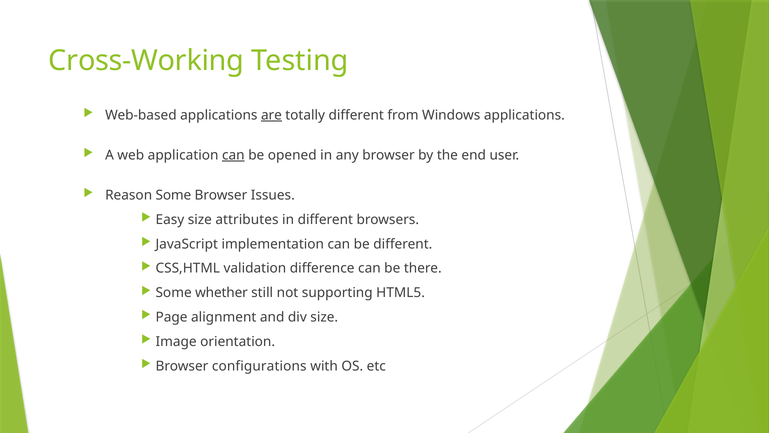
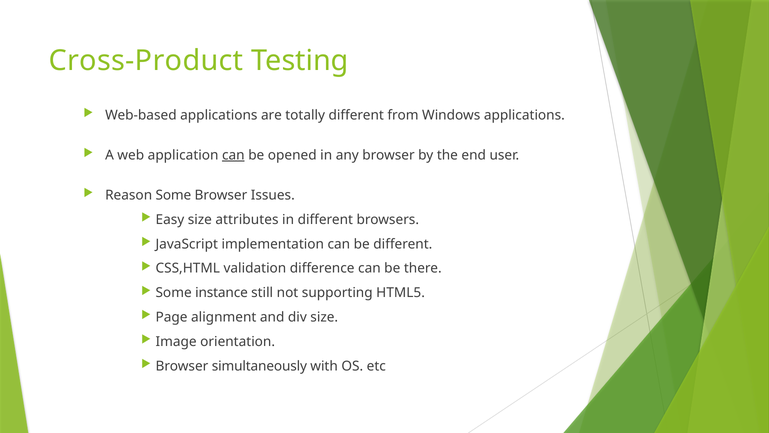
Cross-Working: Cross-Working -> Cross-Product (146, 61)
are underline: present -> none (271, 115)
whether: whether -> instance (221, 293)
configurations: configurations -> simultaneously (259, 366)
